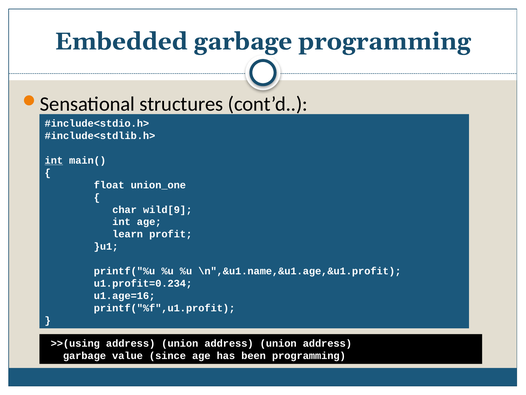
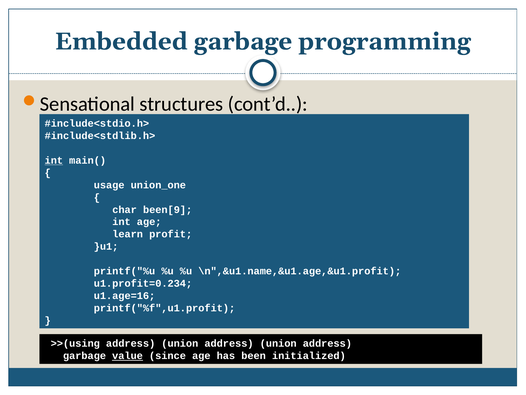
float: float -> usage (109, 185)
wild[9: wild[9 -> been[9 (168, 209)
value underline: none -> present (128, 355)
been programming: programming -> initialized (309, 355)
